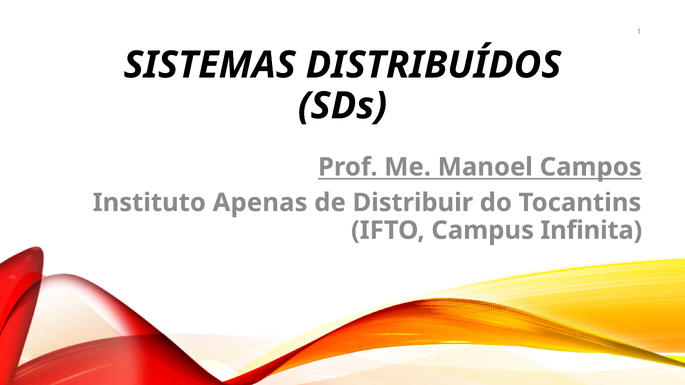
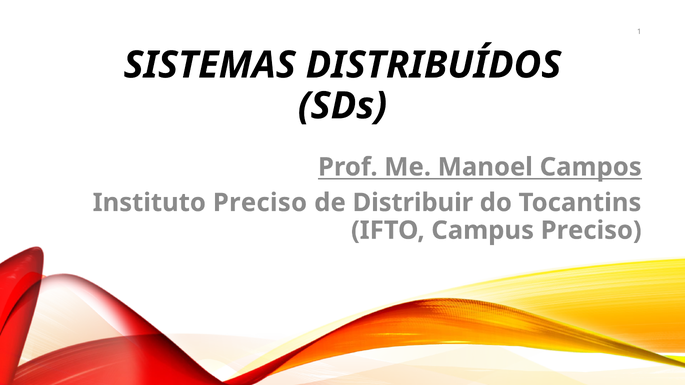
Instituto Apenas: Apenas -> Preciso (260, 203)
Campus Infinita: Infinita -> Preciso (591, 231)
